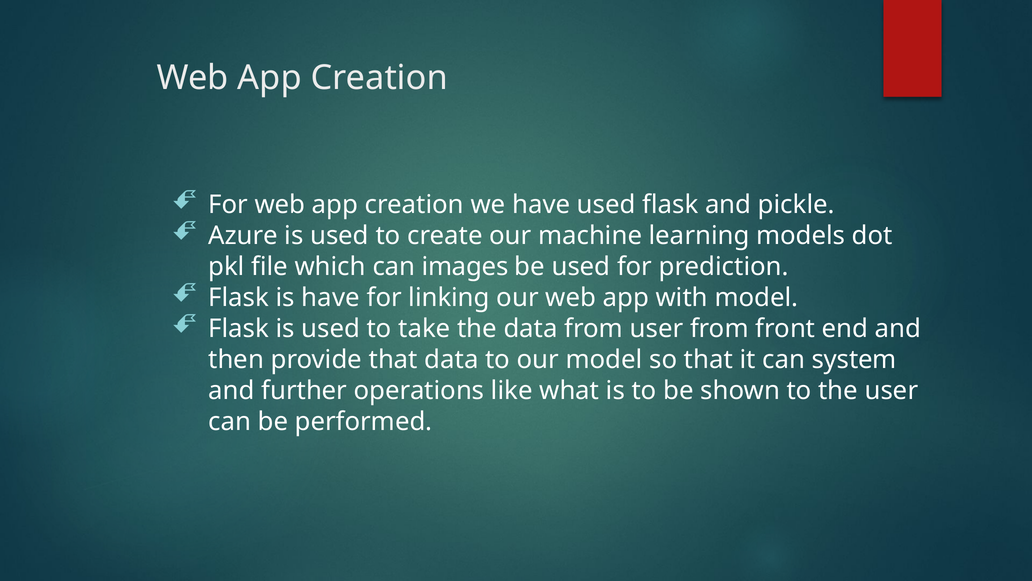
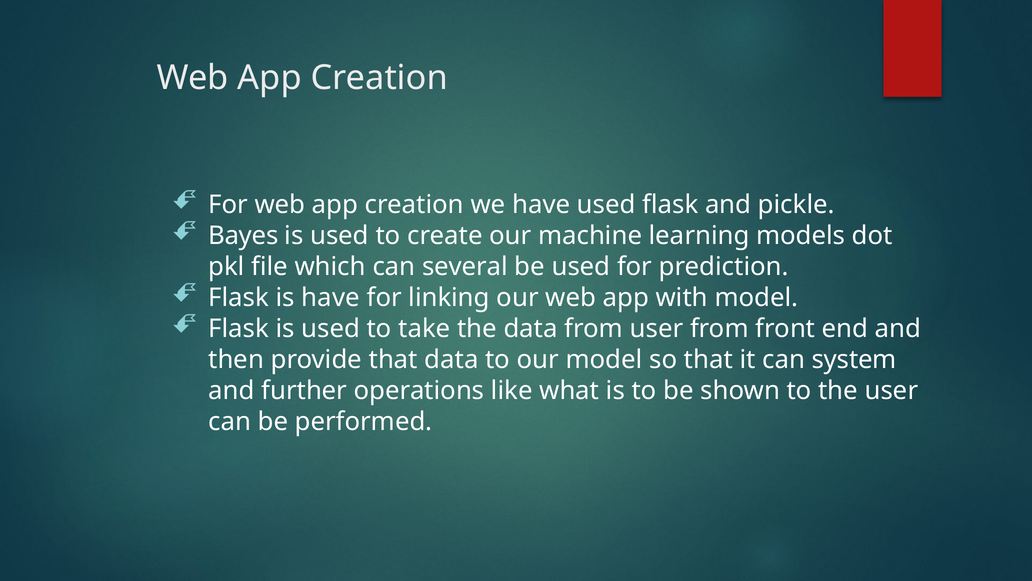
Azure: Azure -> Bayes (243, 235)
images: images -> several (465, 266)
